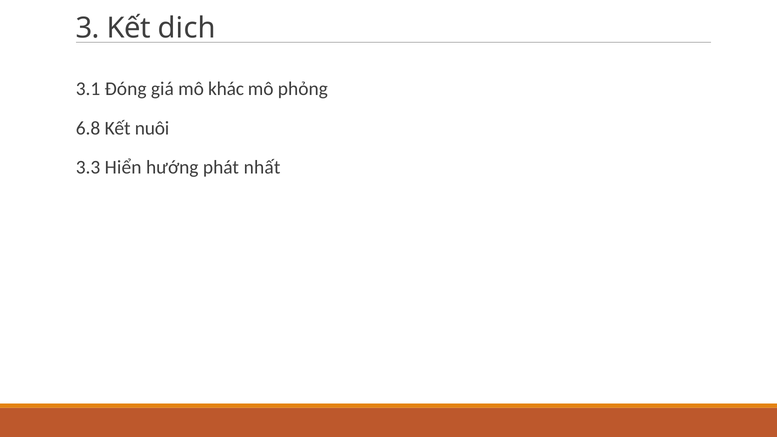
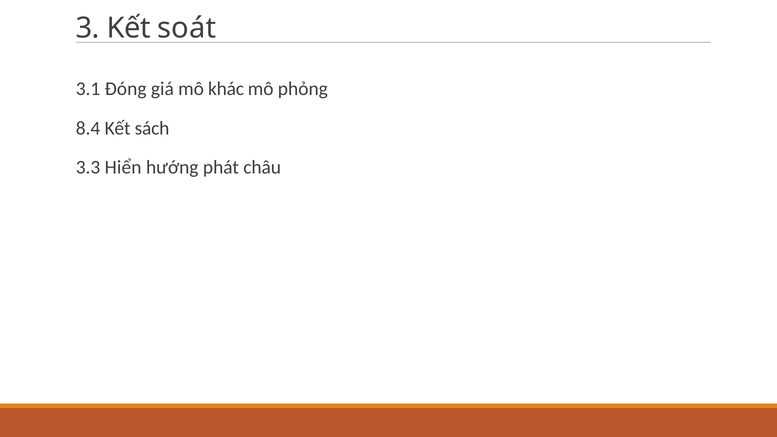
dịch: dịch -> soát (187, 28)
6.8: 6.8 -> 8.4 (88, 128)
nuôi: nuôi -> sách (152, 128)
nhất: nhất -> châu (262, 167)
